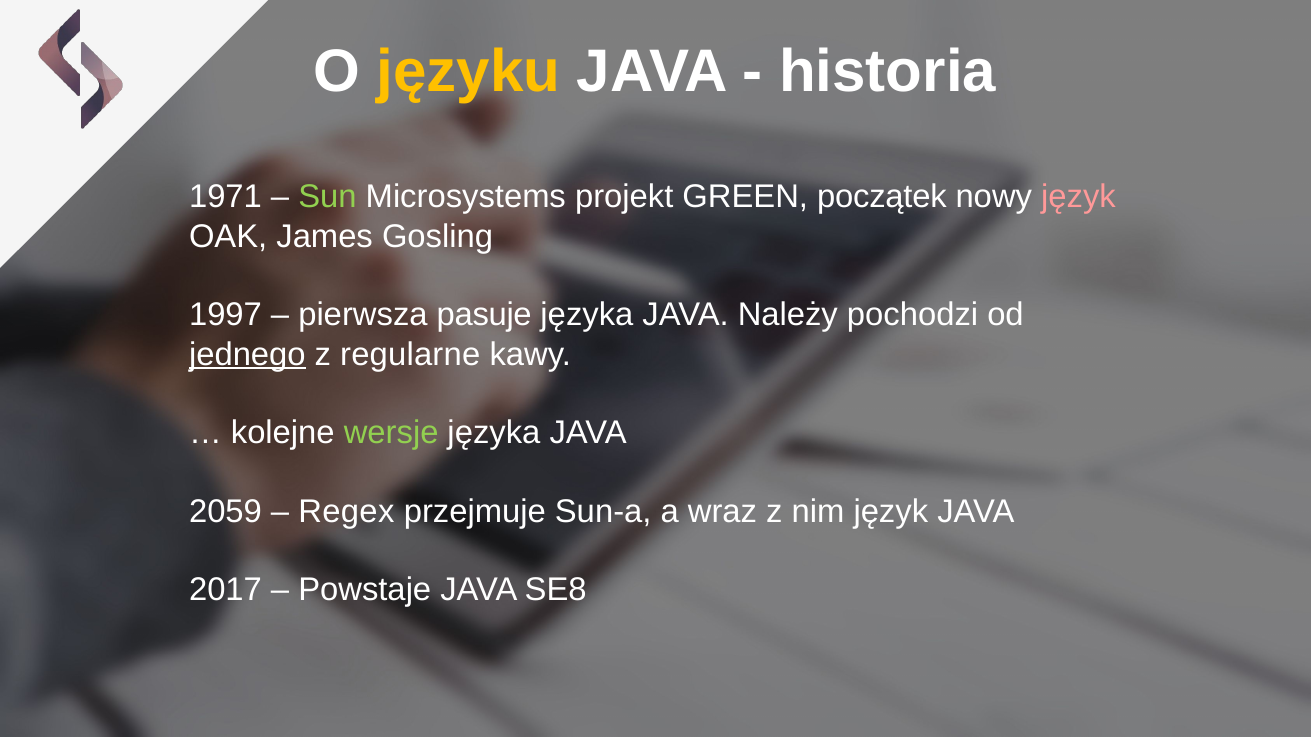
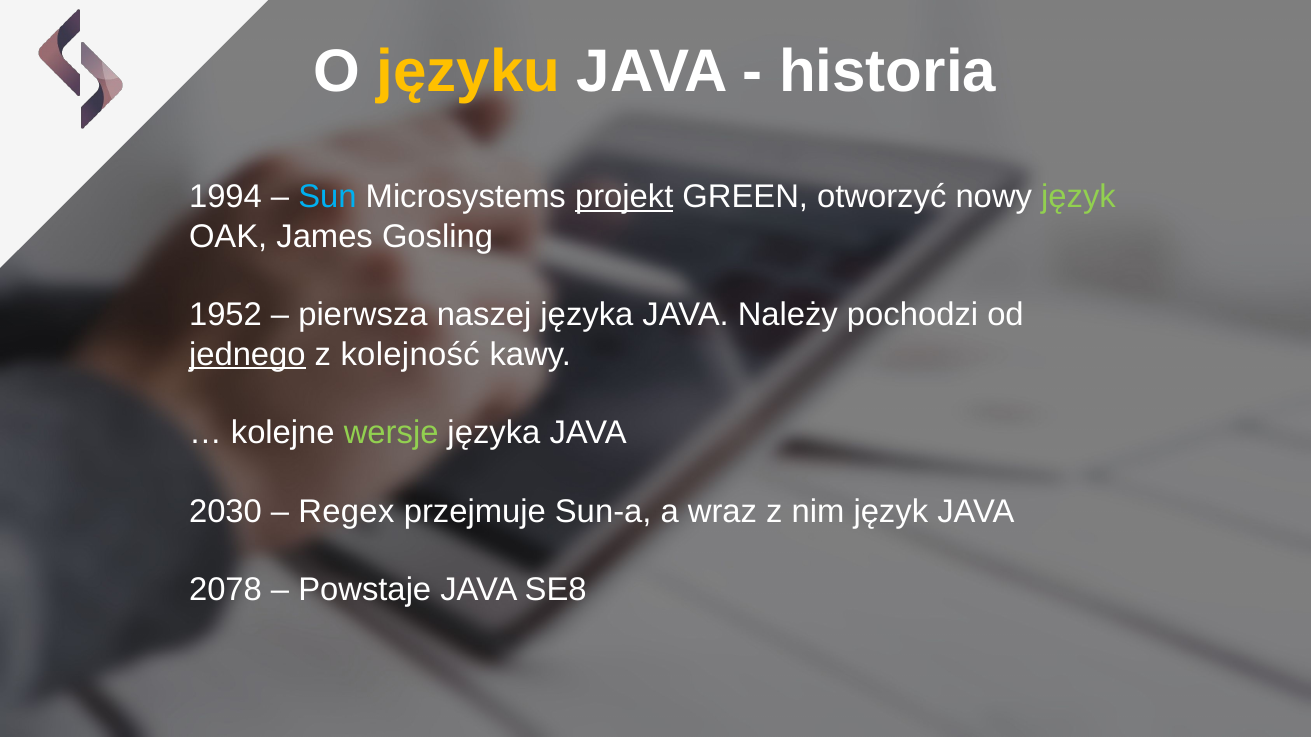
1971: 1971 -> 1994 (225, 197)
Sun colour: light green -> light blue (327, 197)
projekt underline: none -> present (624, 197)
początek: początek -> otworzyć (882, 197)
język colour: pink -> light green (1078, 197)
1997: 1997 -> 1952 (225, 315)
pasuje: pasuje -> naszej (484, 315)
regularne: regularne -> kolejność (410, 354)
2059: 2059 -> 2030 (225, 512)
2017: 2017 -> 2078 (225, 590)
